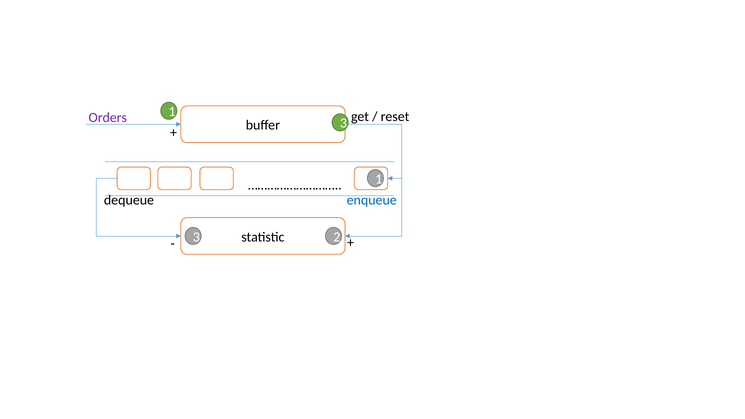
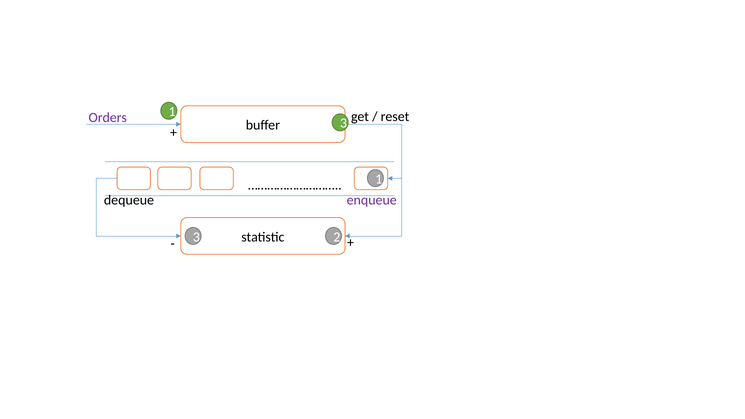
enqueue colour: blue -> purple (372, 200)
